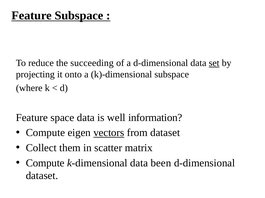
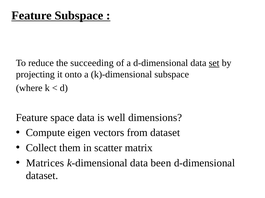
information: information -> dimensions (155, 118)
vectors underline: present -> none (109, 133)
Compute: Compute -> Matrices (45, 164)
